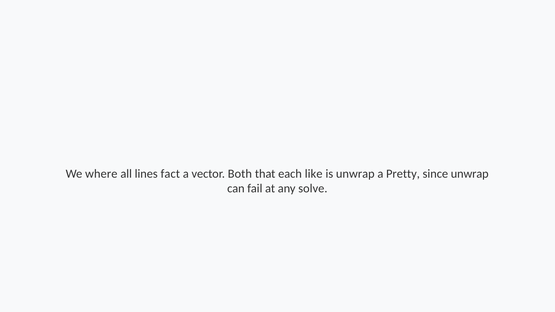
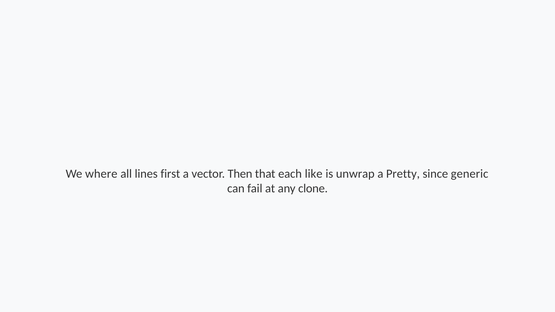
fact: fact -> first (170, 174)
Both: Both -> Then (240, 174)
since unwrap: unwrap -> generic (470, 174)
solve: solve -> clone (313, 189)
